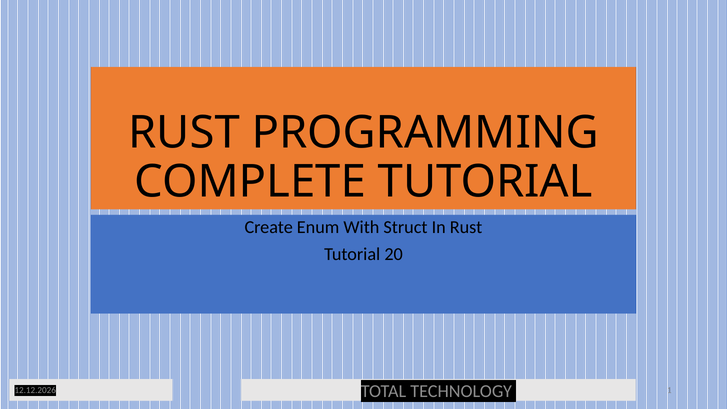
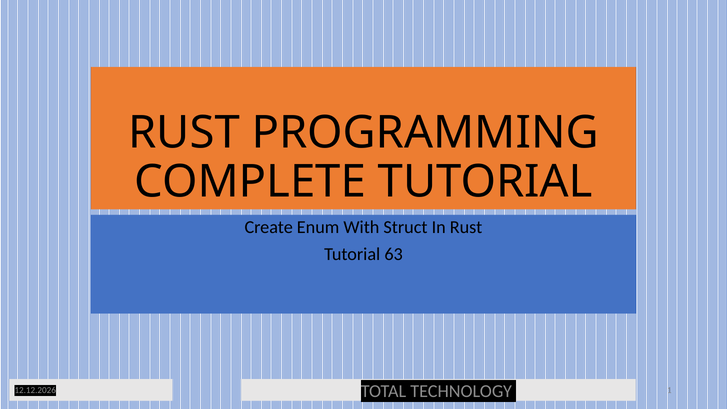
20: 20 -> 63 (394, 254)
